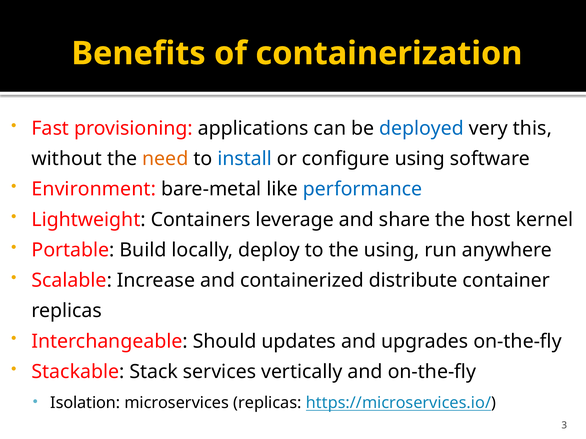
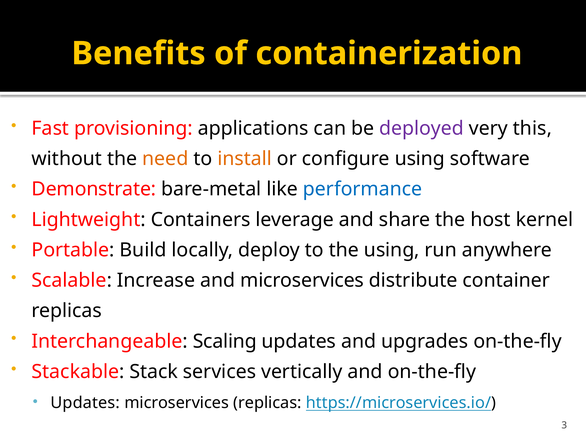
deployed colour: blue -> purple (422, 129)
install colour: blue -> orange (245, 159)
Environment: Environment -> Demonstrate (94, 189)
and containerized: containerized -> microservices (302, 281)
Should: Should -> Scaling (225, 342)
Isolation: Isolation -> Updates (85, 403)
